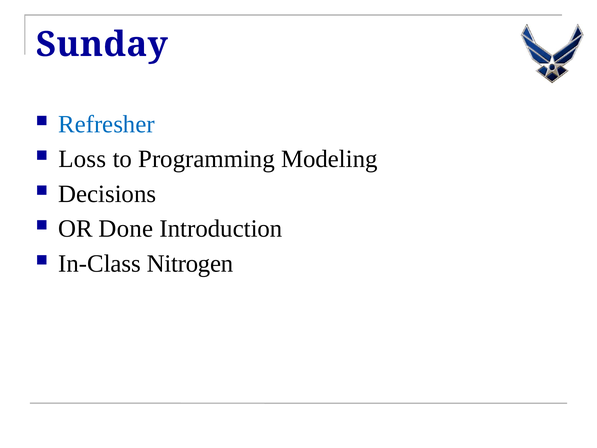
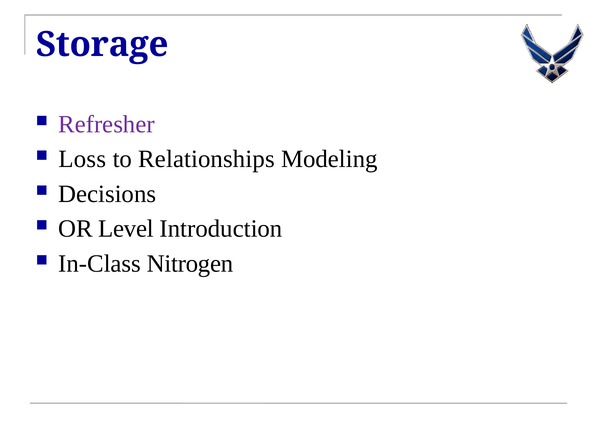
Sunday: Sunday -> Storage (102, 44)
Refresher colour: blue -> purple (106, 124)
Programming: Programming -> Relationships (206, 159)
Done: Done -> Level (126, 229)
